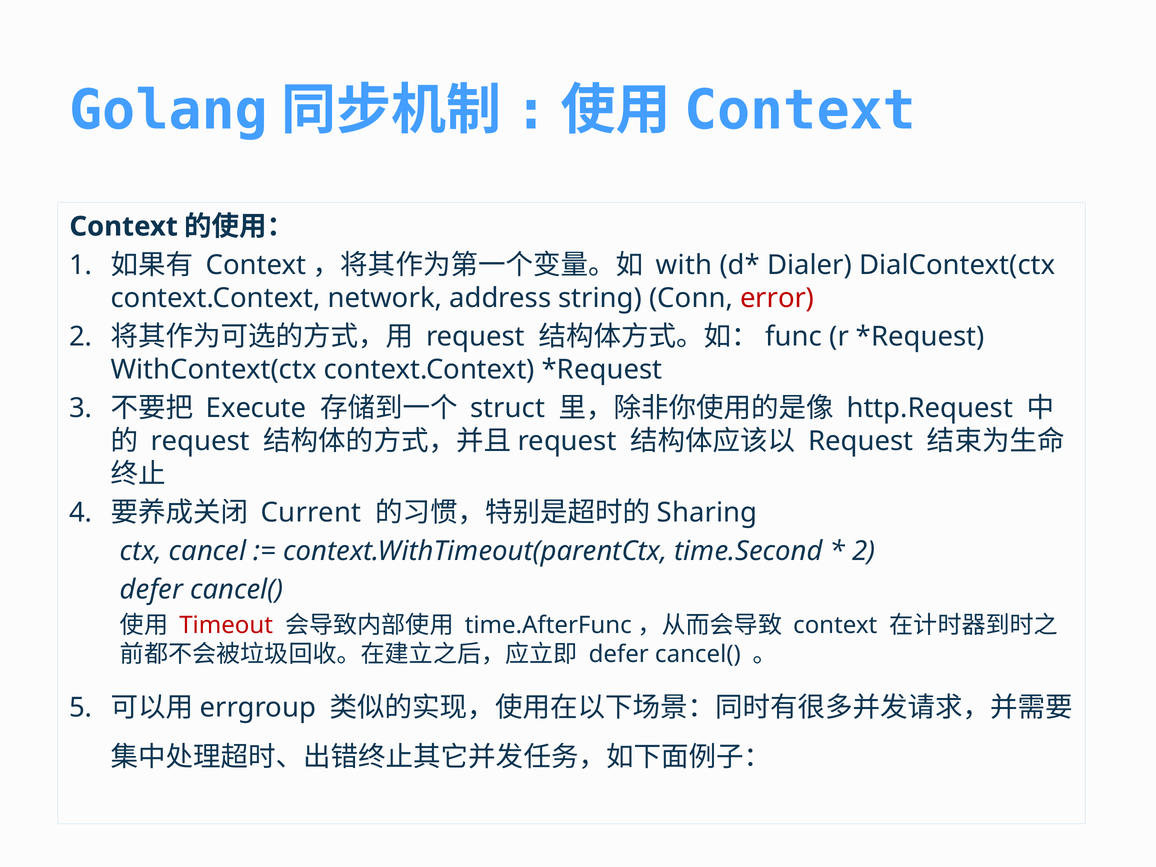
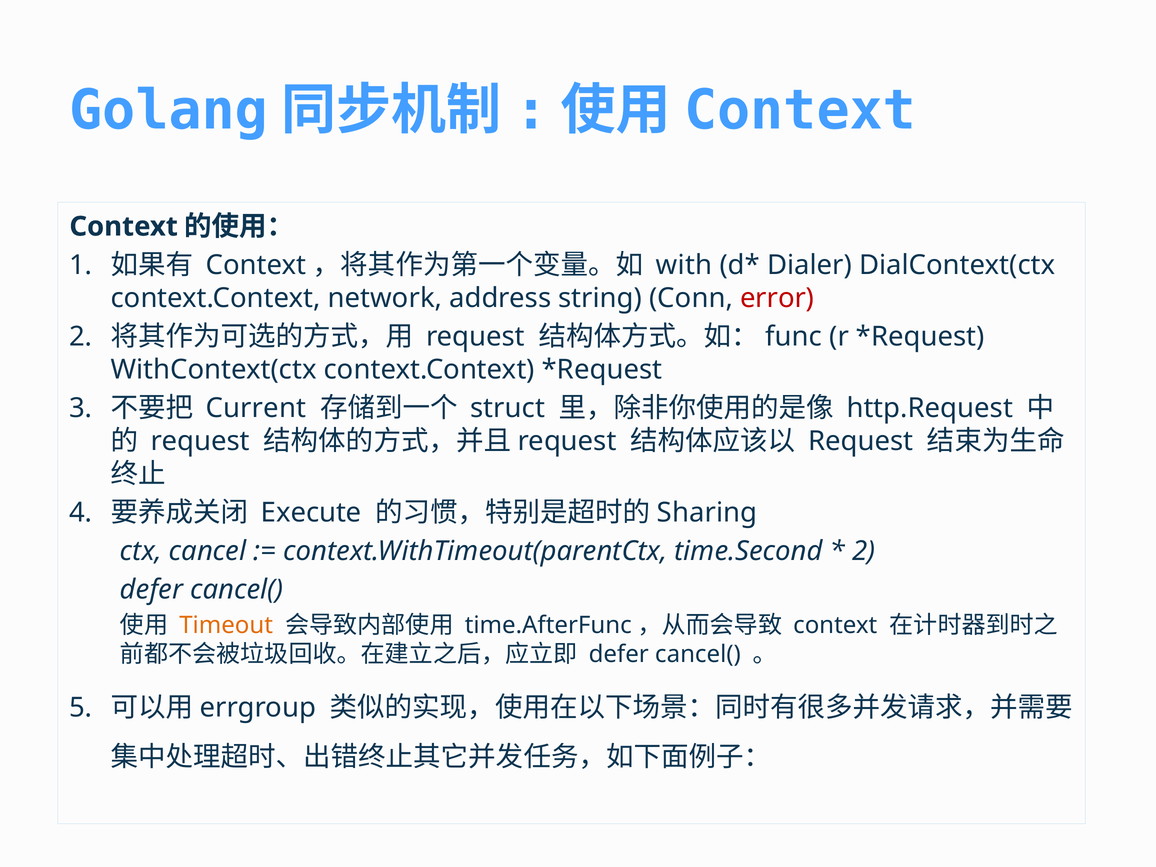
Execute: Execute -> Current (256, 408)
Current: Current -> Execute (311, 513)
Timeout colour: red -> orange (226, 625)
